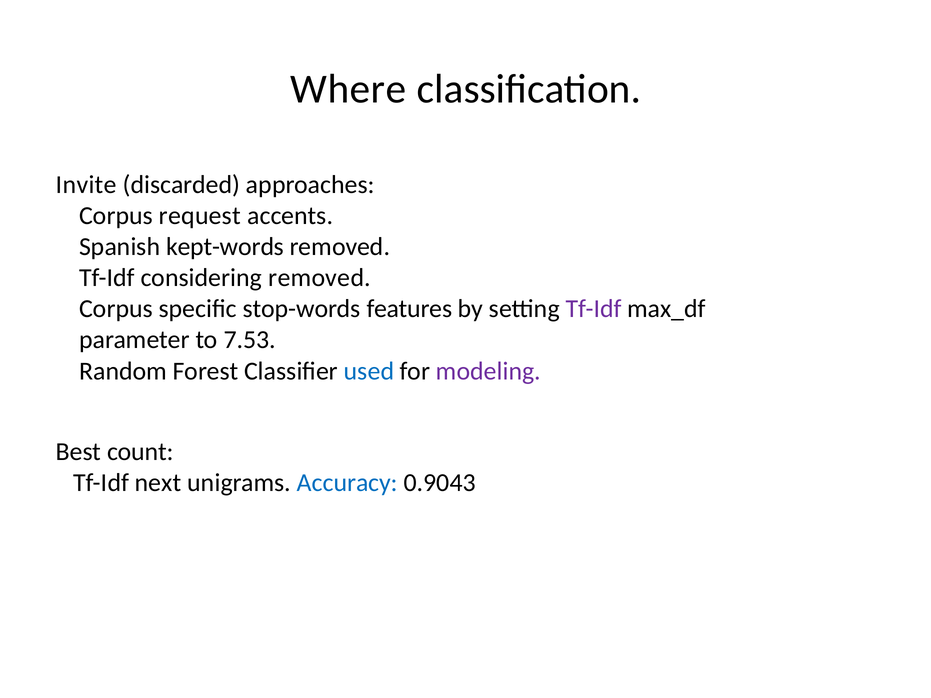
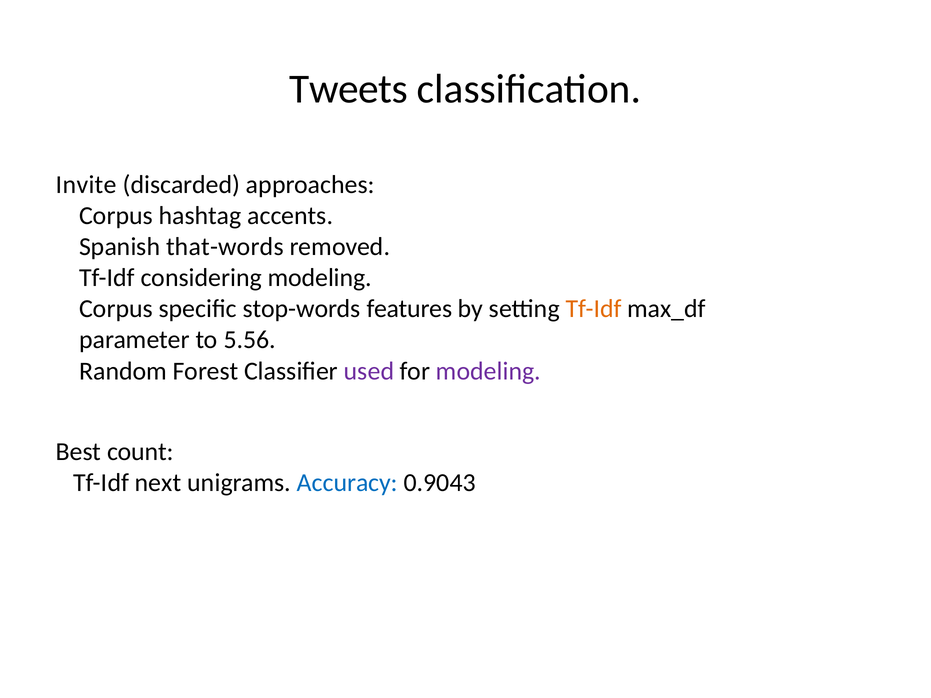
Where: Where -> Tweets (349, 89)
request: request -> hashtag (200, 216)
kept-words: kept-words -> that-words (225, 247)
considering removed: removed -> modeling (320, 278)
Tf-Idf colour: purple -> orange (594, 309)
7.53: 7.53 -> 5.56 (250, 340)
used colour: blue -> purple (369, 371)
